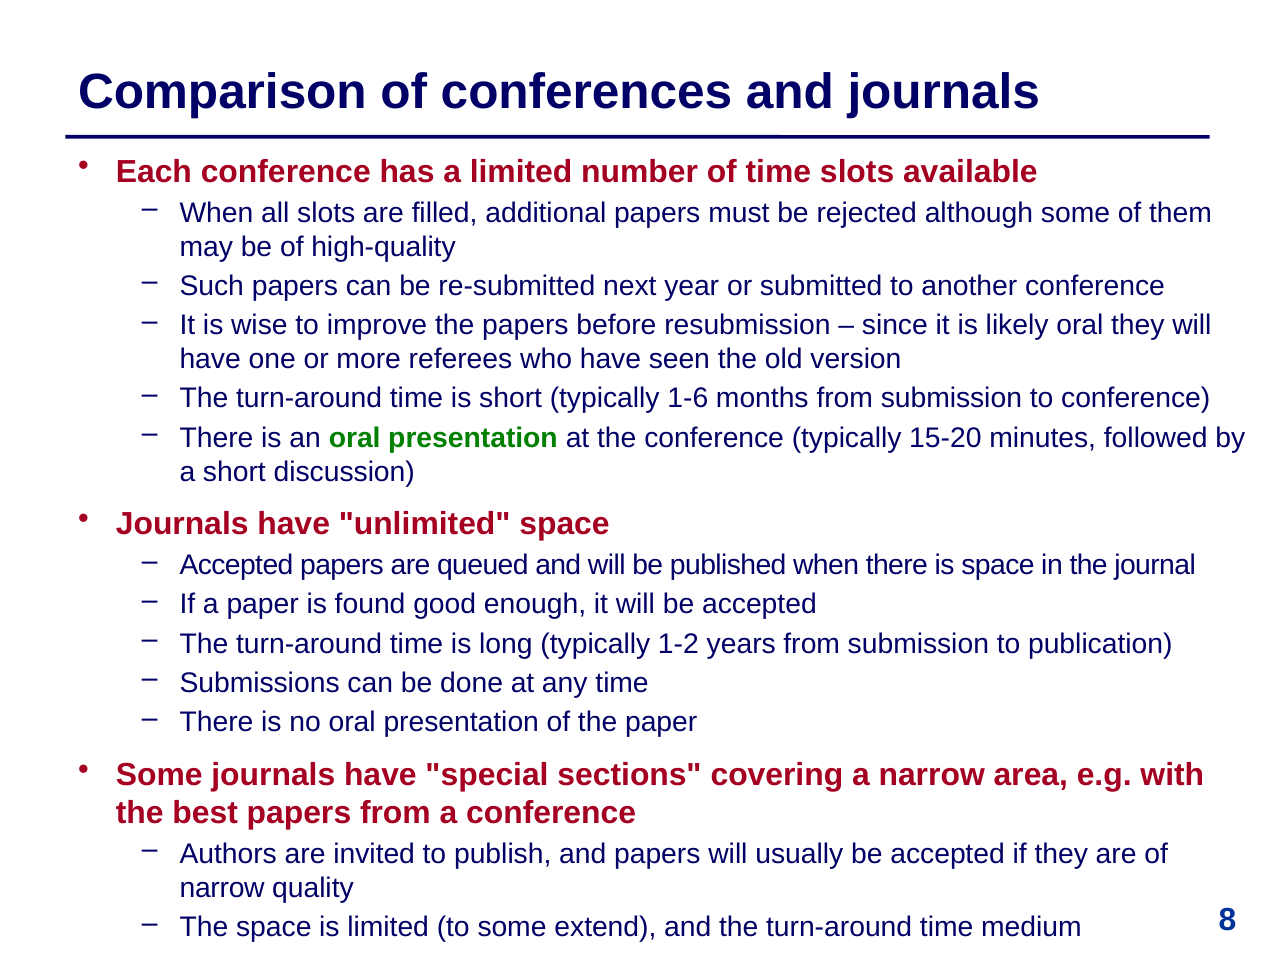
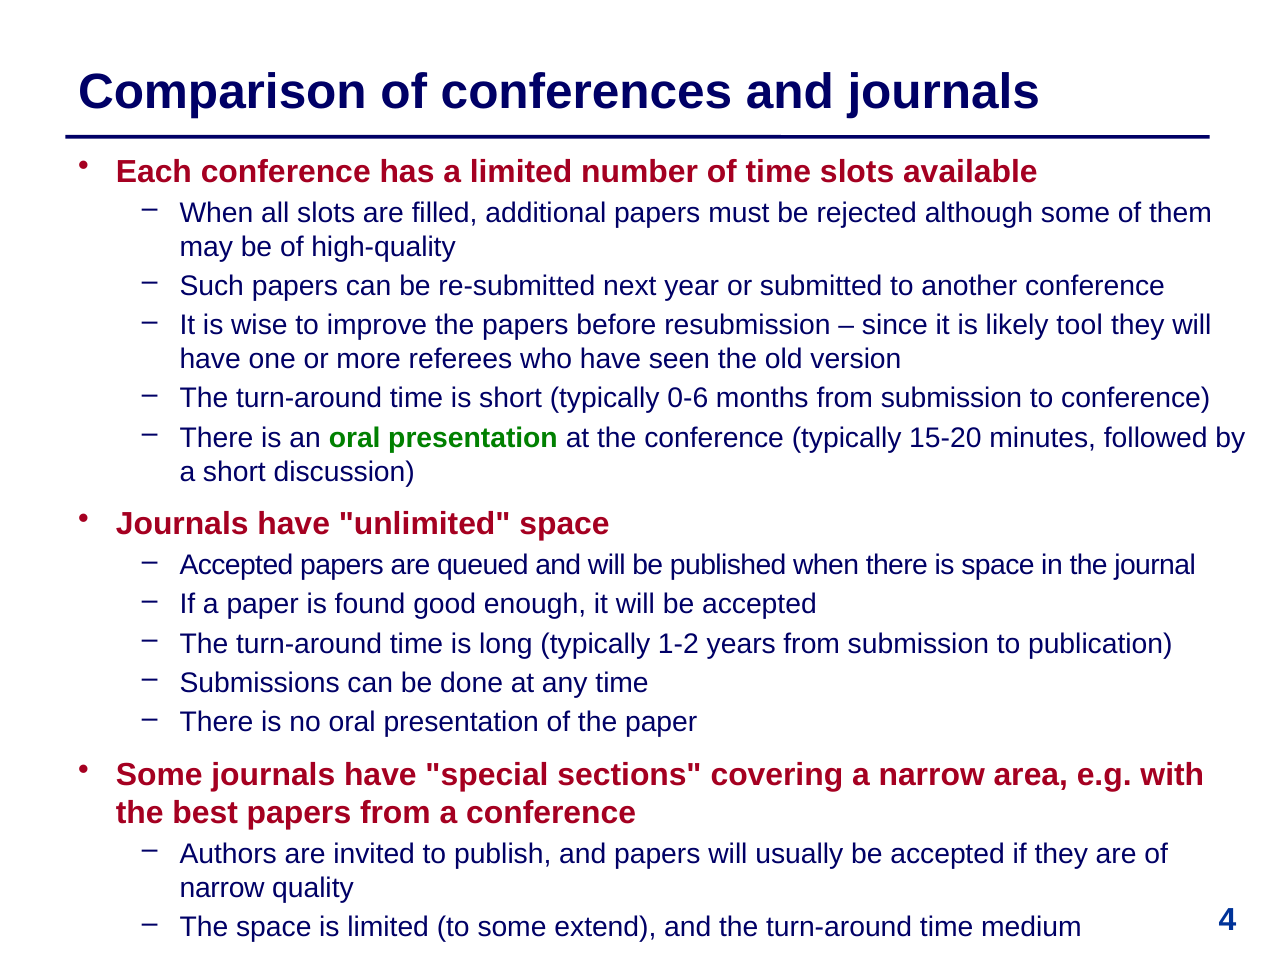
likely oral: oral -> tool (1080, 325)
1-6: 1-6 -> 0-6 (688, 399)
8: 8 -> 4 (1227, 920)
